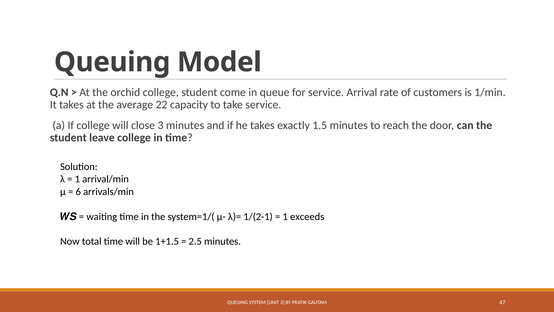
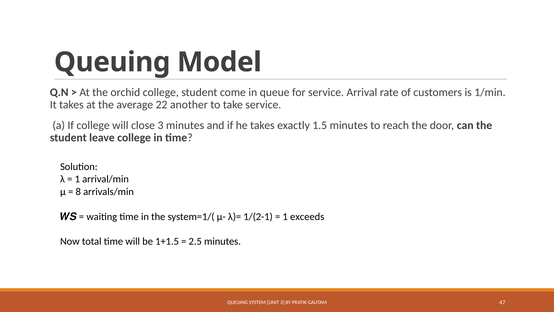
capacity: capacity -> another (189, 105)
6: 6 -> 8 (78, 191)
